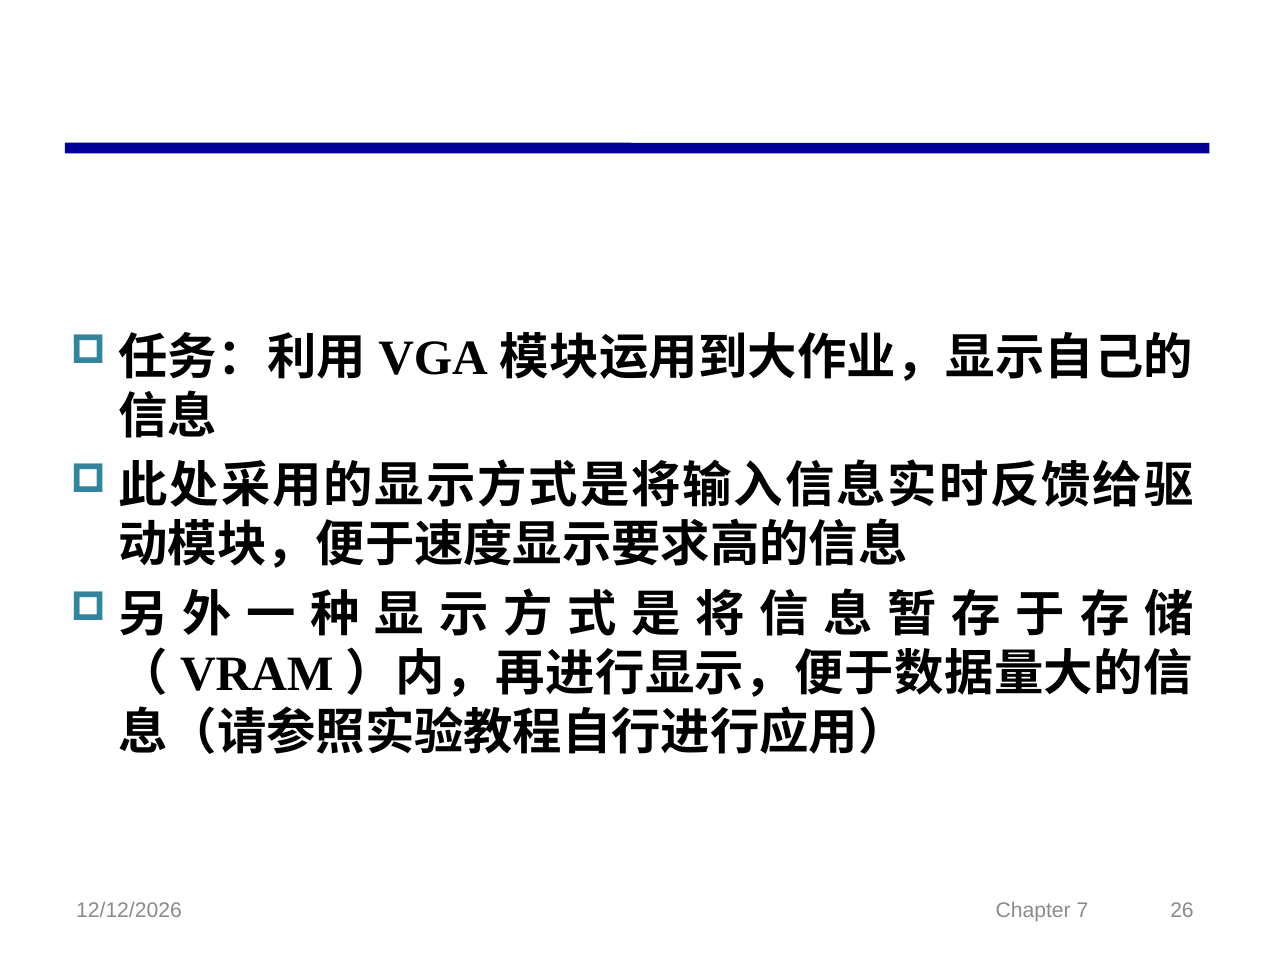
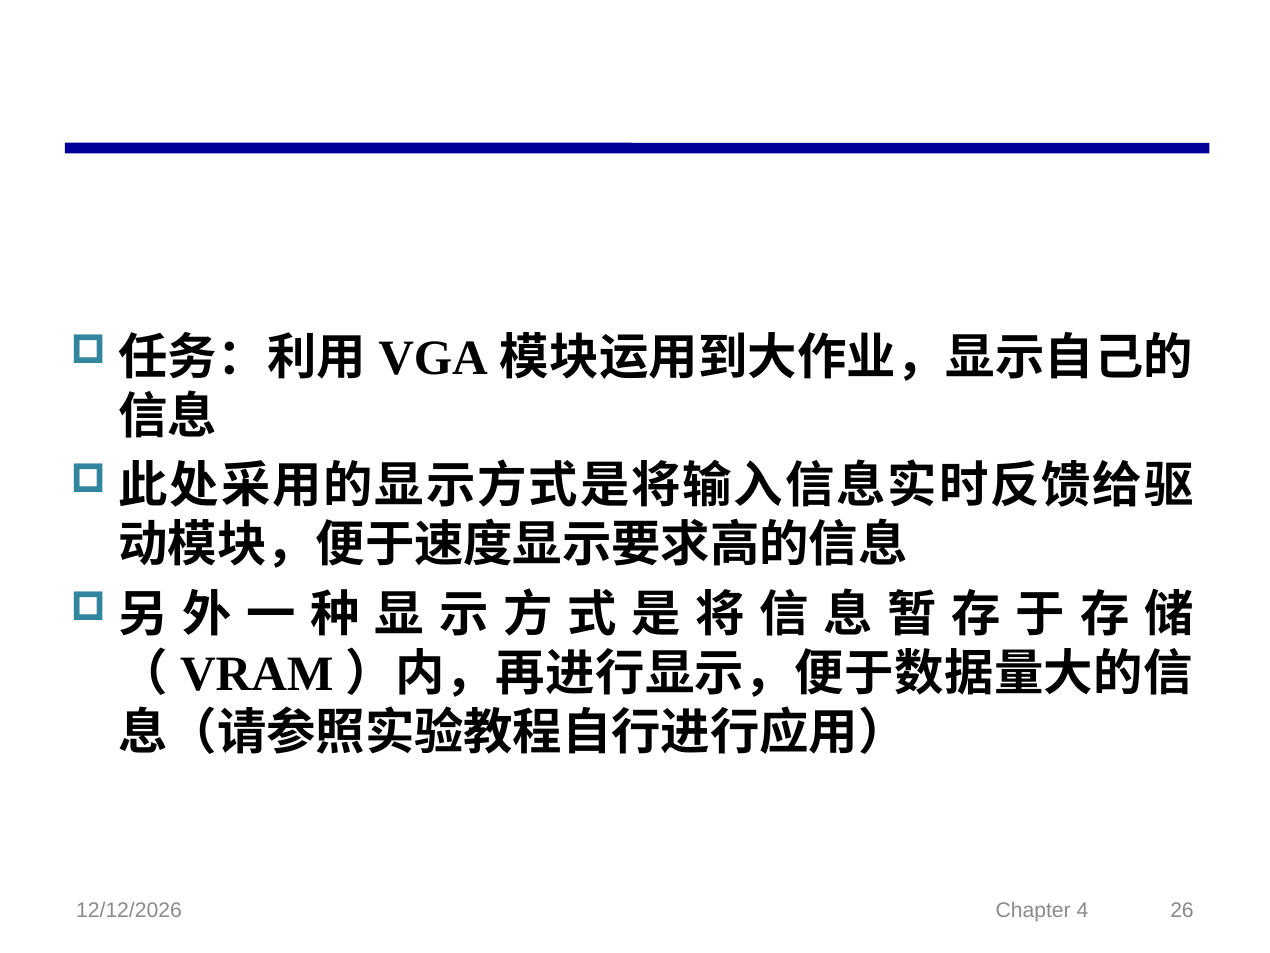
7: 7 -> 4 (1082, 910)
